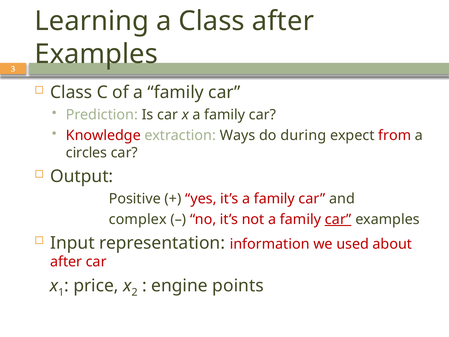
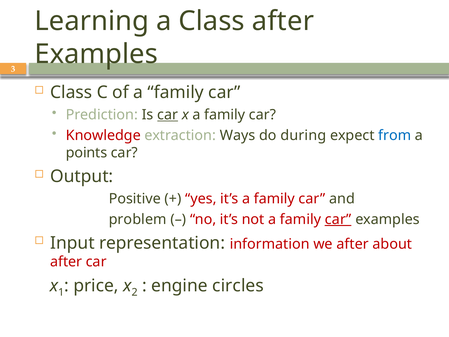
car underline: none -> present (168, 115)
from colour: red -> blue (395, 135)
circles: circles -> points (87, 153)
complex: complex -> problem (138, 219)
we used: used -> after (353, 244)
points: points -> circles (238, 285)
